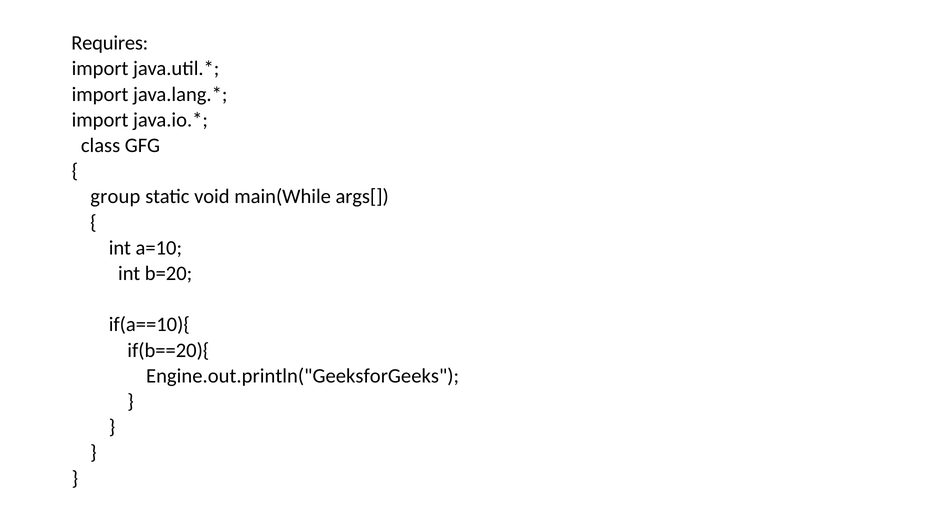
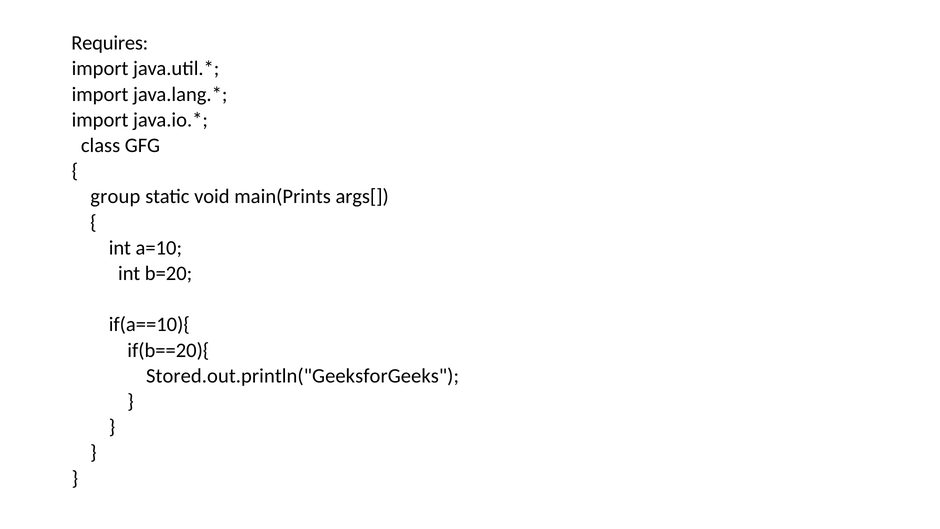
main(While: main(While -> main(Prints (283, 197)
Engine.out.println("GeeksforGeeks: Engine.out.println("GeeksforGeeks -> Stored.out.println("GeeksforGeeks (303, 376)
